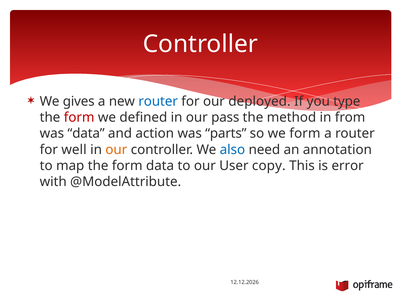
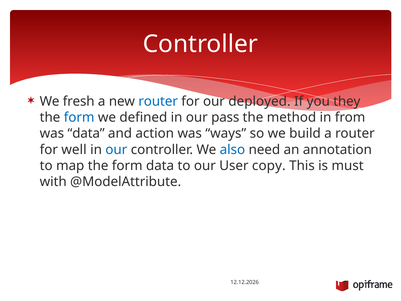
gives: gives -> fresh (79, 101)
type: type -> they (347, 101)
form colour: red -> blue (79, 117)
parts: parts -> ways (226, 133)
we form: form -> build (305, 133)
our colour: orange -> blue (116, 149)
error: error -> must (348, 166)
